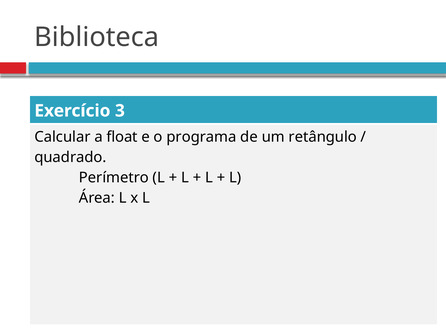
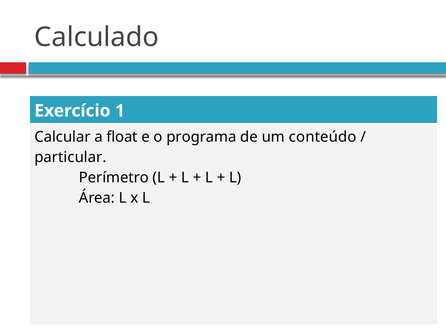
Biblioteca: Biblioteca -> Calculado (97, 37)
3: 3 -> 1 (120, 111)
retângulo: retângulo -> conteúdo (323, 137)
quadrado: quadrado -> particular (70, 158)
